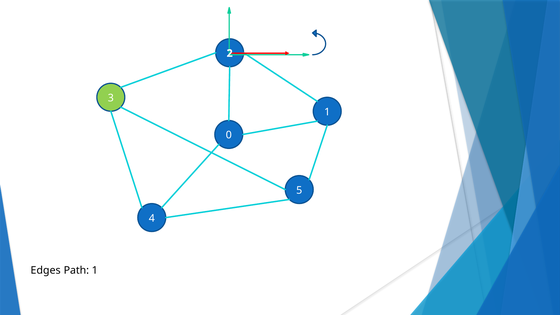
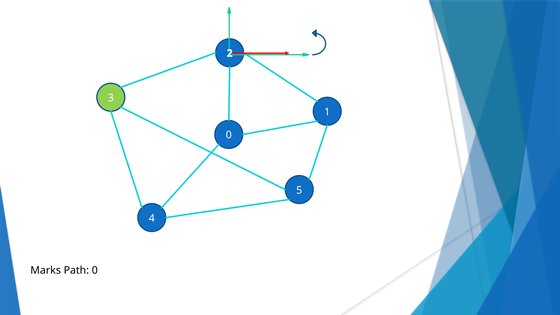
Edges: Edges -> Marks (46, 270)
Path 1: 1 -> 0 (95, 270)
